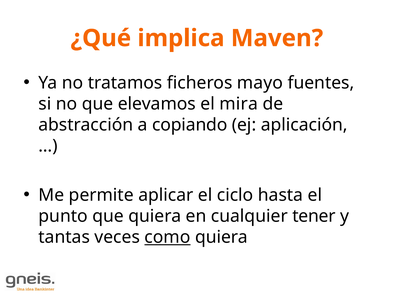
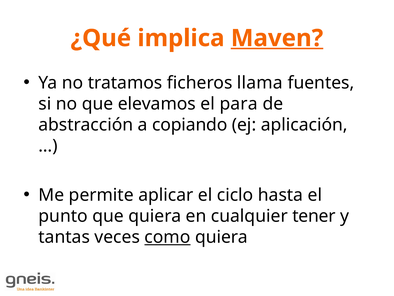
Maven underline: none -> present (277, 38)
mayo: mayo -> llama (260, 83)
mira: mira -> para (239, 104)
